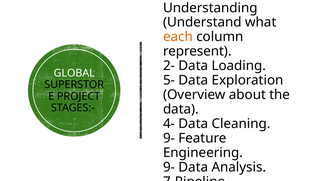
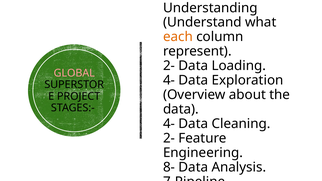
GLOBAL colour: white -> pink (74, 73)
5-: 5- -> 4- (169, 80)
9-: 9- -> 2- (169, 138)
9-: 9- -> 8- (169, 167)
